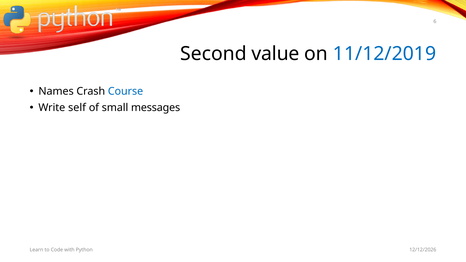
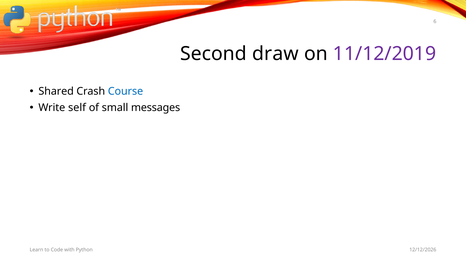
value: value -> draw (275, 54)
11/12/2019 colour: blue -> purple (385, 54)
Names: Names -> Shared (56, 91)
